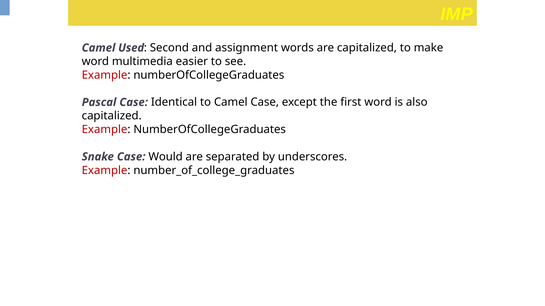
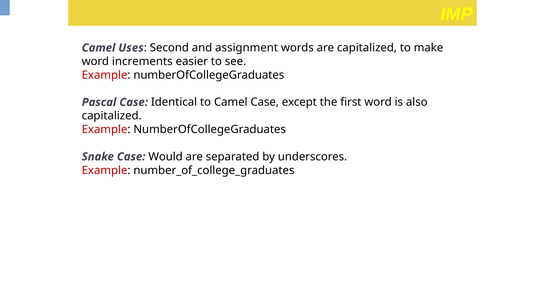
Used: Used -> Uses (131, 48)
multimedia: multimedia -> increments (142, 62)
